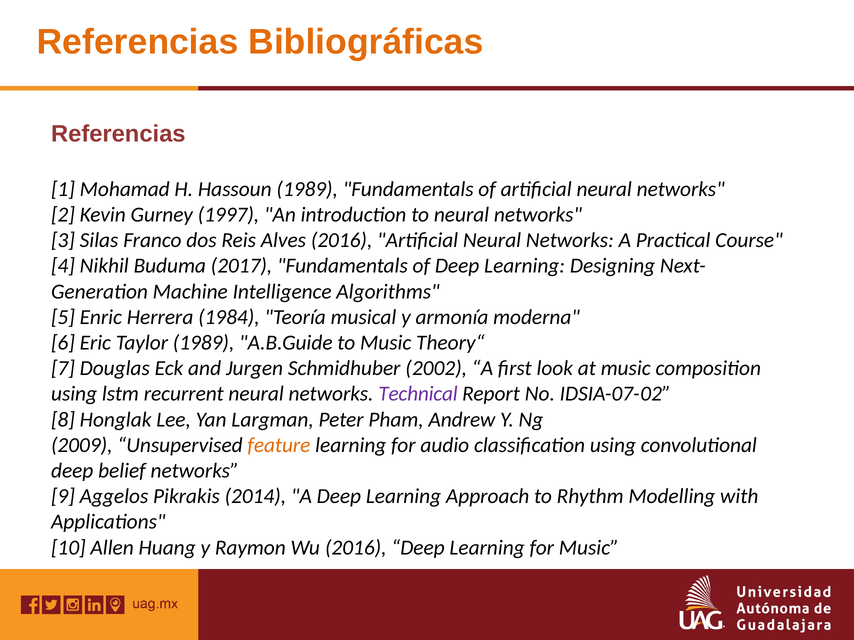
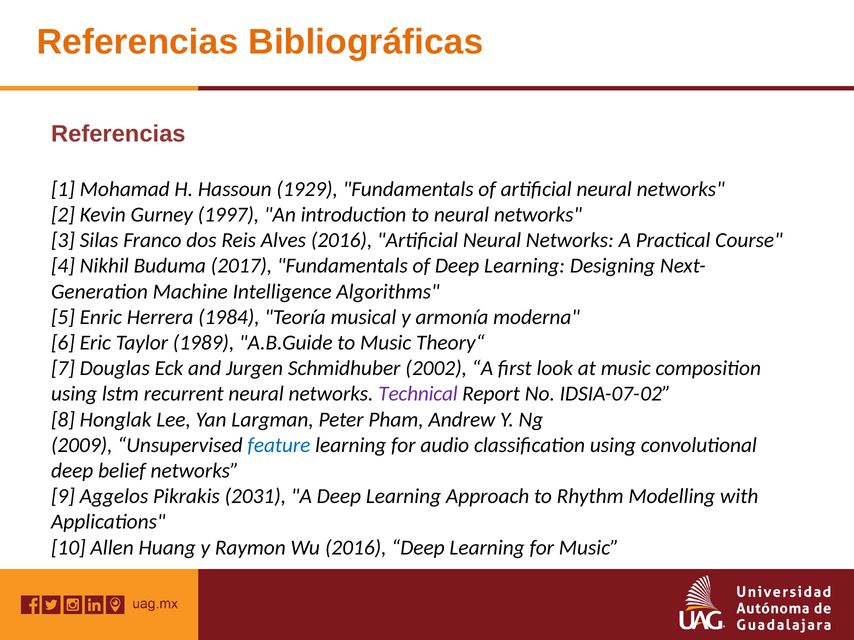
Hassoun 1989: 1989 -> 1929 (307, 189)
feature colour: orange -> blue (279, 446)
2014: 2014 -> 2031 (255, 497)
